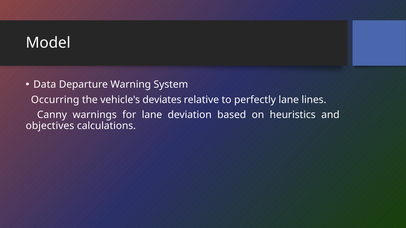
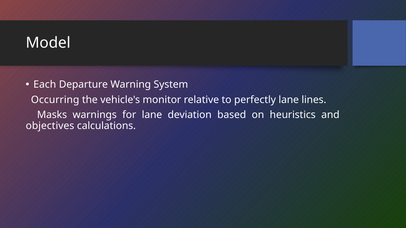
Data: Data -> Each (45, 85)
deviates: deviates -> monitor (162, 100)
Canny: Canny -> Masks (52, 115)
